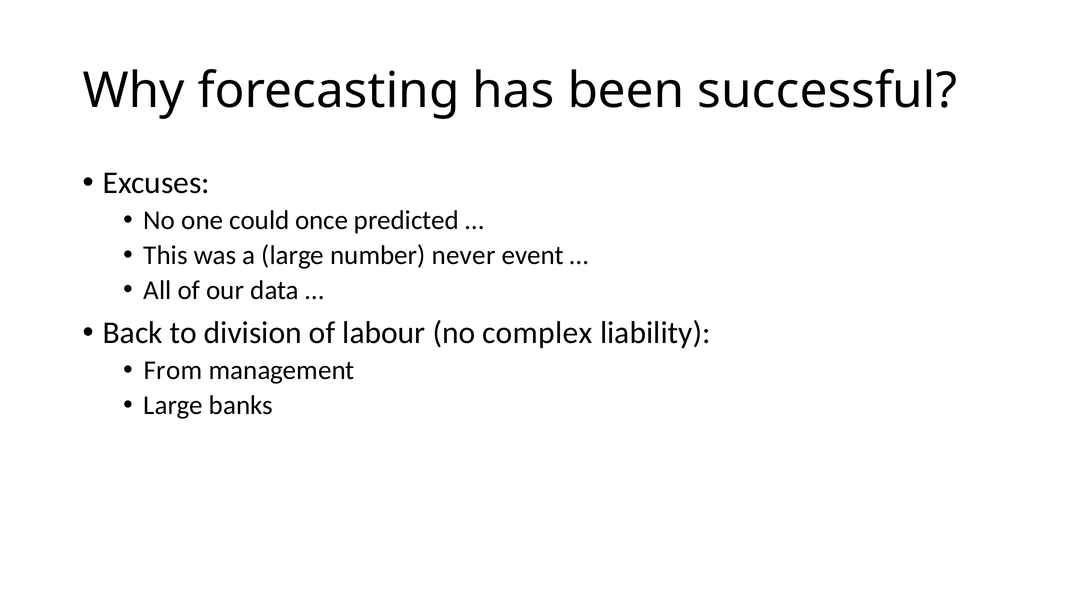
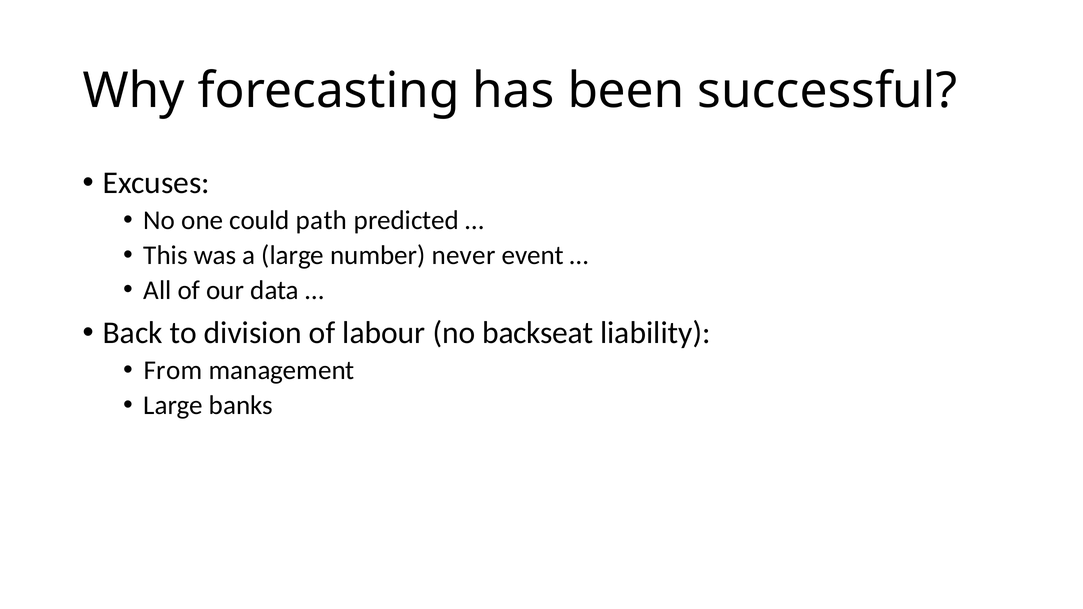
once: once -> path (322, 220)
complex: complex -> backseat (538, 333)
